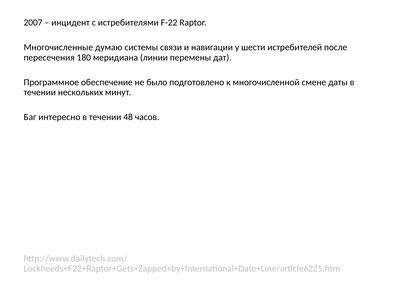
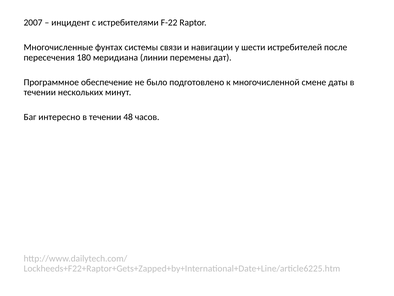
думаю: думаю -> фунтах (109, 47)
